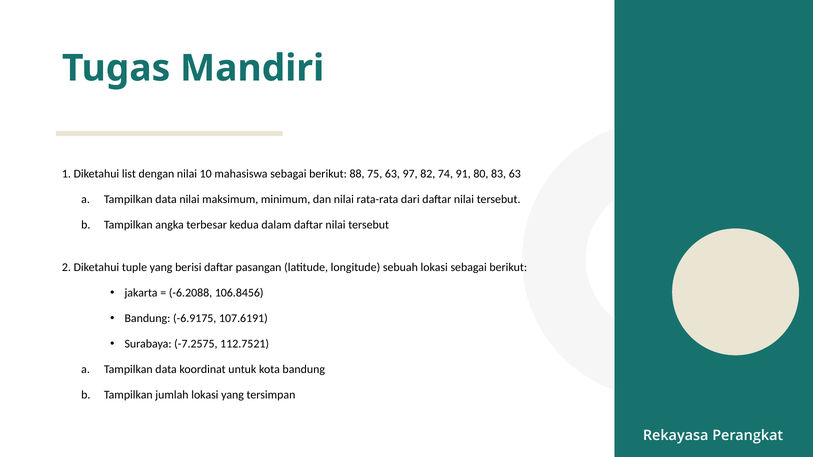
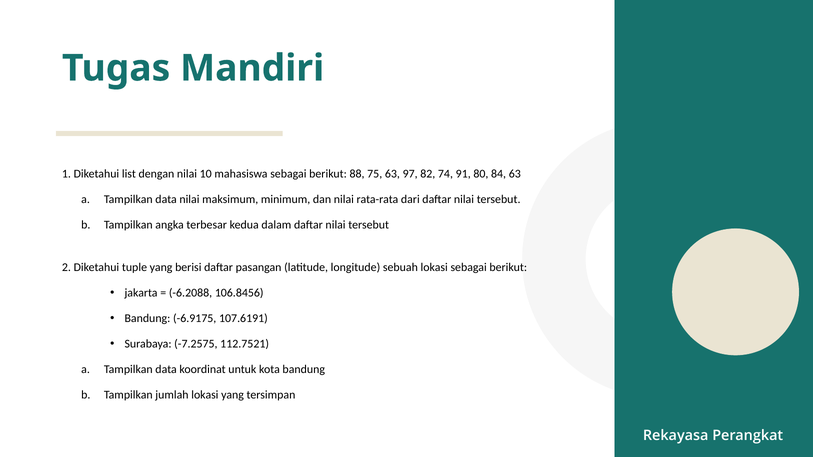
83: 83 -> 84 (499, 174)
